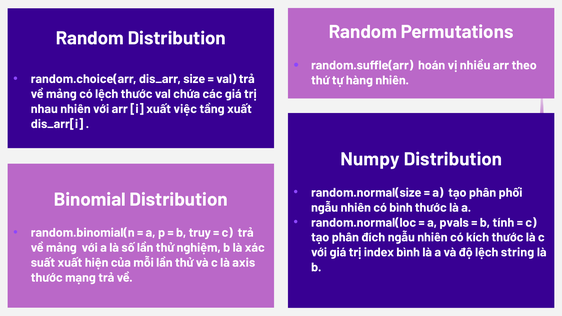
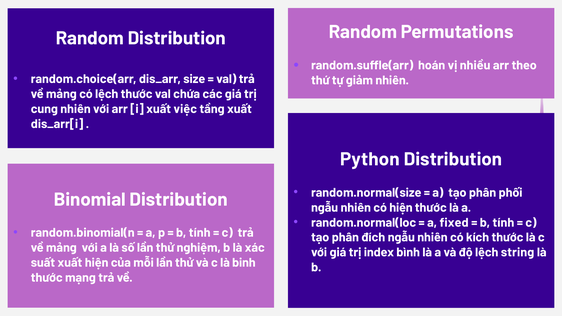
hàng: hàng -> giảm (359, 80)
nhau: nhau -> cung (44, 109)
Numpy: Numpy -> Python (370, 159)
có bình: bình -> hiện (401, 208)
pvals: pvals -> fixed (454, 223)
truy: truy -> tính (200, 233)
axis: axis -> binh (244, 263)
